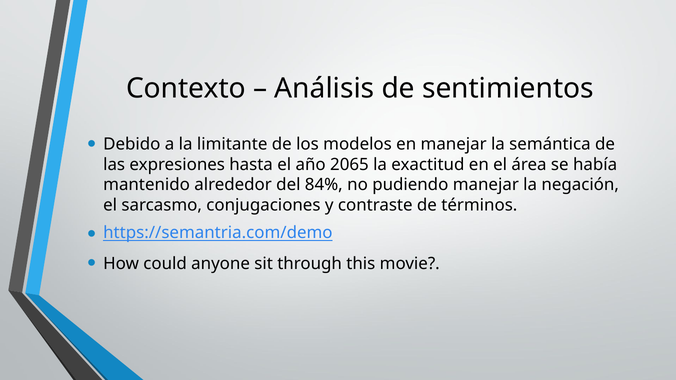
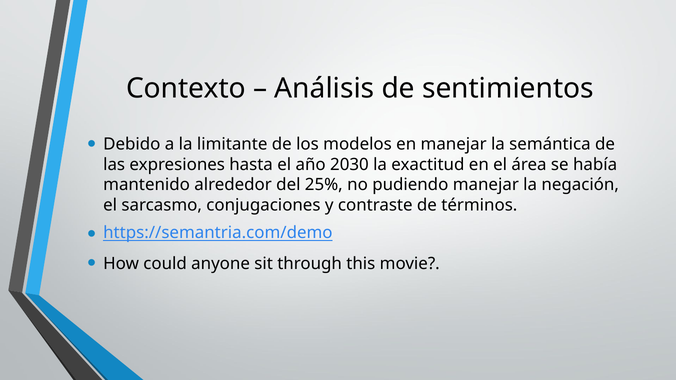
2065: 2065 -> 2030 (349, 165)
84%: 84% -> 25% (324, 185)
